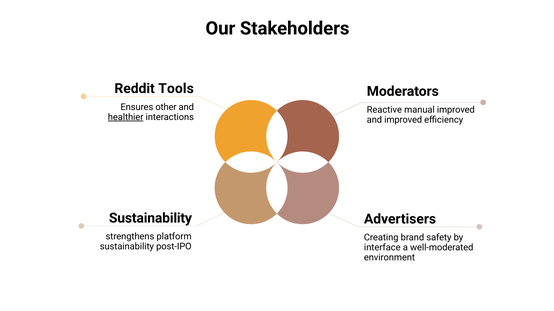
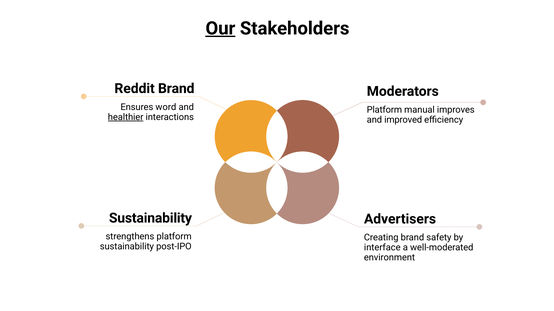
Our underline: none -> present (220, 28)
Reddit Tools: Tools -> Brand (176, 89)
other: other -> word (166, 107)
Reactive: Reactive -> Platform (384, 110)
manual improved: improved -> improves (456, 110)
